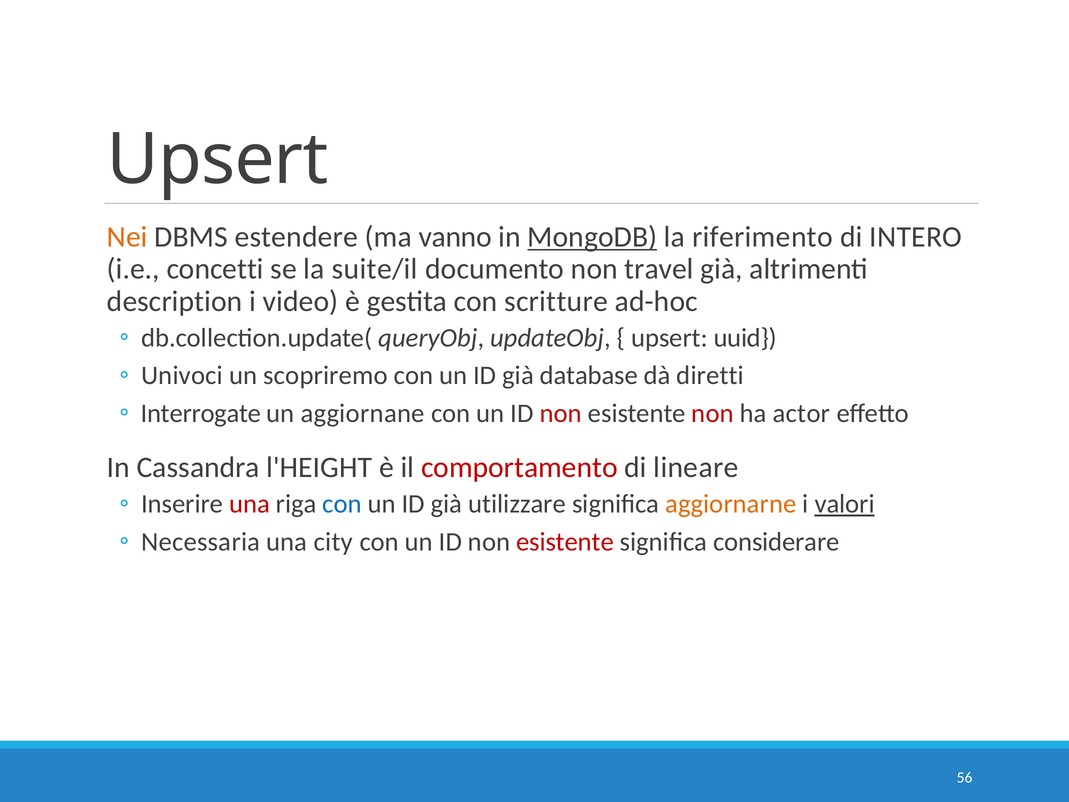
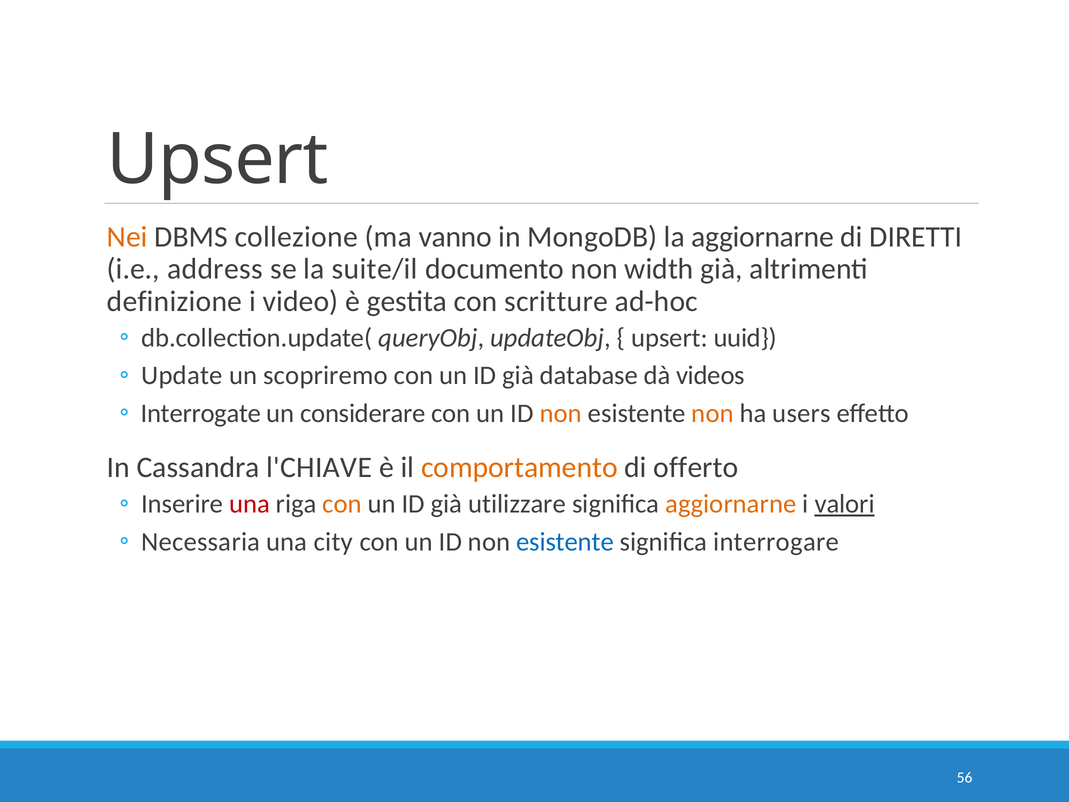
estendere: estendere -> collezione (296, 237)
MongoDB underline: present -> none (592, 237)
la riferimento: riferimento -> aggiornarne (763, 237)
INTERO: INTERO -> DIRETTI (916, 237)
concetti: concetti -> address (215, 269)
travel: travel -> width (659, 269)
description: description -> definizione (175, 301)
Univoci: Univoci -> Update (182, 375)
diretti: diretti -> videos (710, 375)
aggiornane: aggiornane -> considerare (363, 413)
non colour: red -> orange (561, 413)
non colour: red -> orange (713, 413)
actor: actor -> users (802, 413)
l'HEIGHT: l'HEIGHT -> l'CHIAVE (319, 467)
comportamento colour: red -> orange (519, 467)
lineare: lineare -> offerto (696, 467)
con colour: blue -> orange (342, 504)
esistente colour: red -> blue (565, 542)
considerare: considerare -> interrogare (776, 542)
